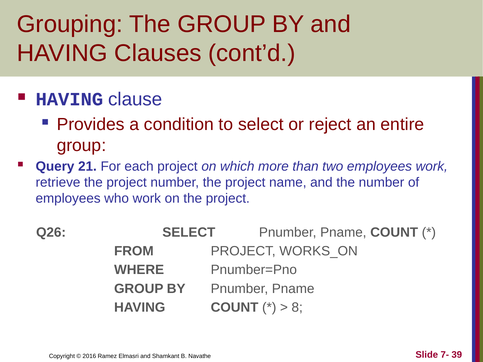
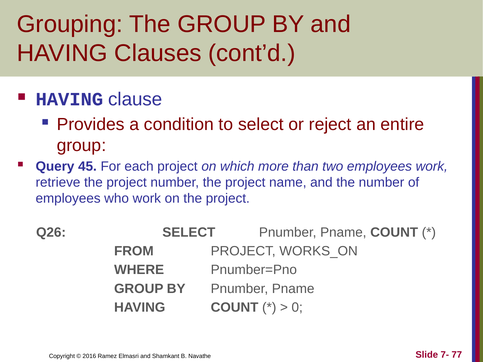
21: 21 -> 45 (87, 166)
8: 8 -> 0 (297, 308)
39: 39 -> 77 (457, 355)
